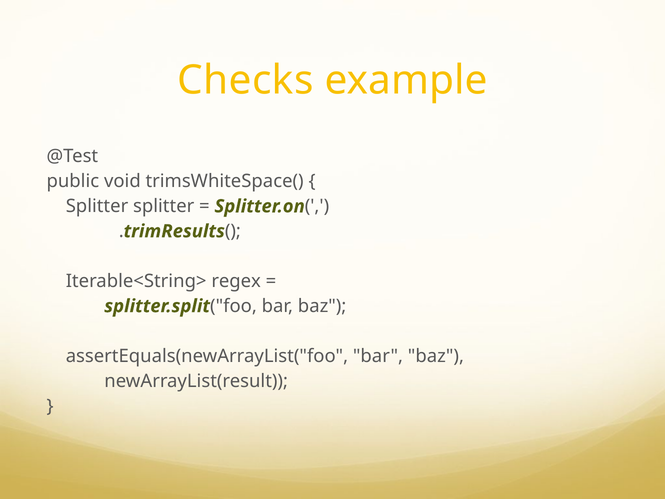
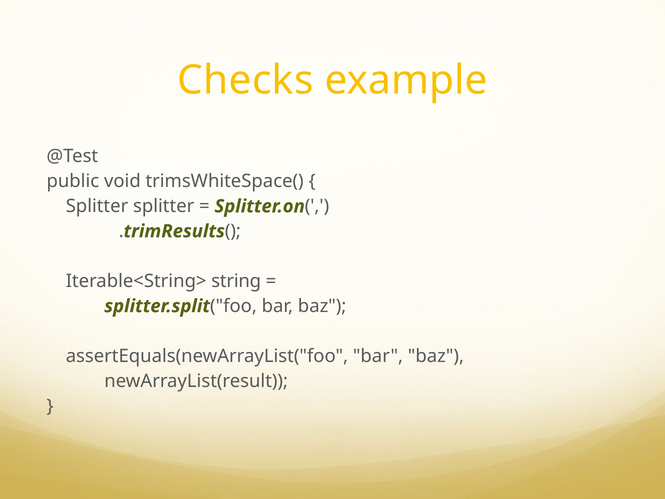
regex: regex -> string (236, 281)
